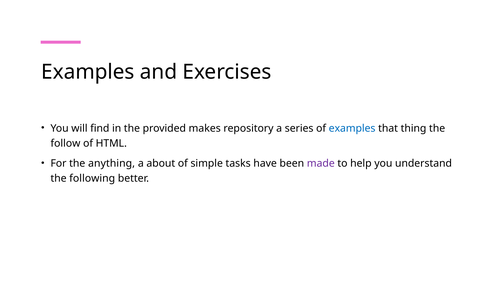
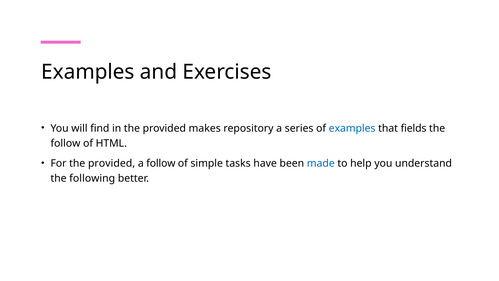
thing: thing -> fields (414, 128)
For the anything: anything -> provided (112, 163)
a about: about -> follow (161, 163)
made colour: purple -> blue (321, 163)
